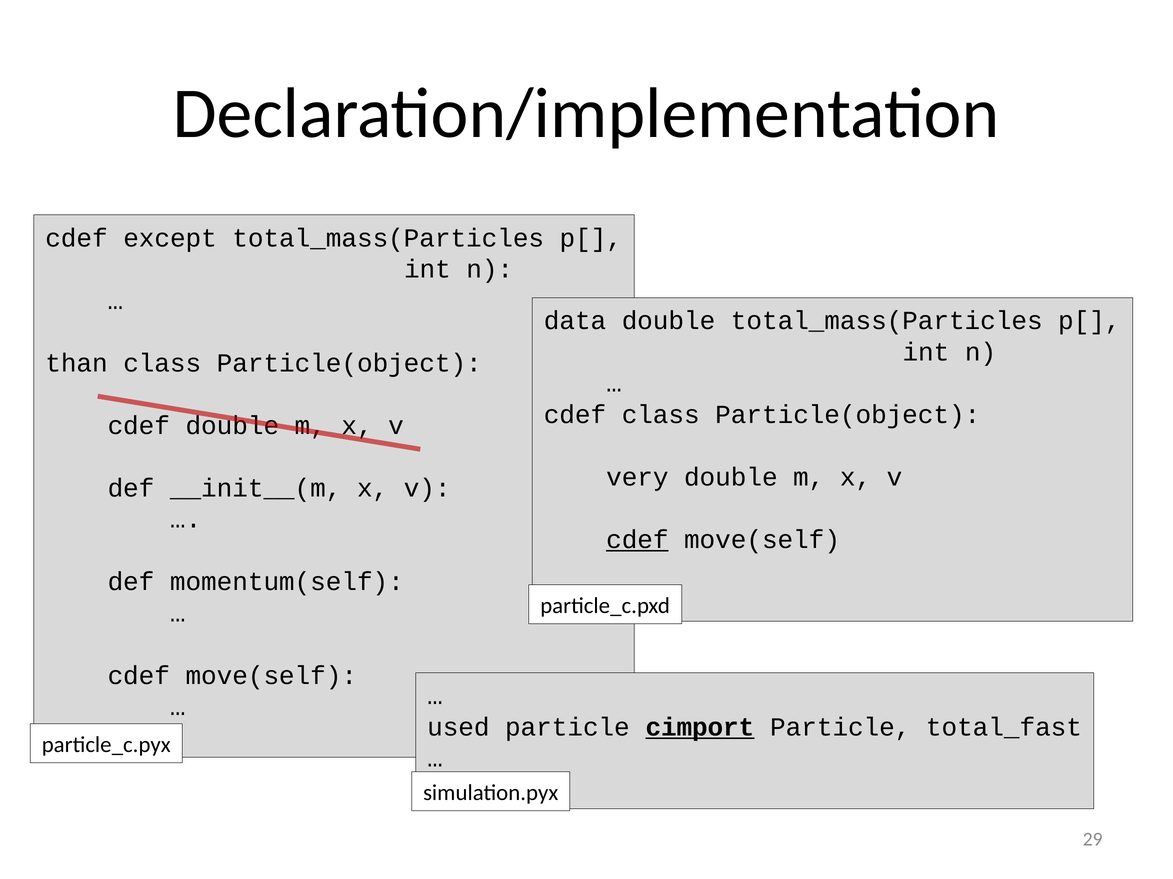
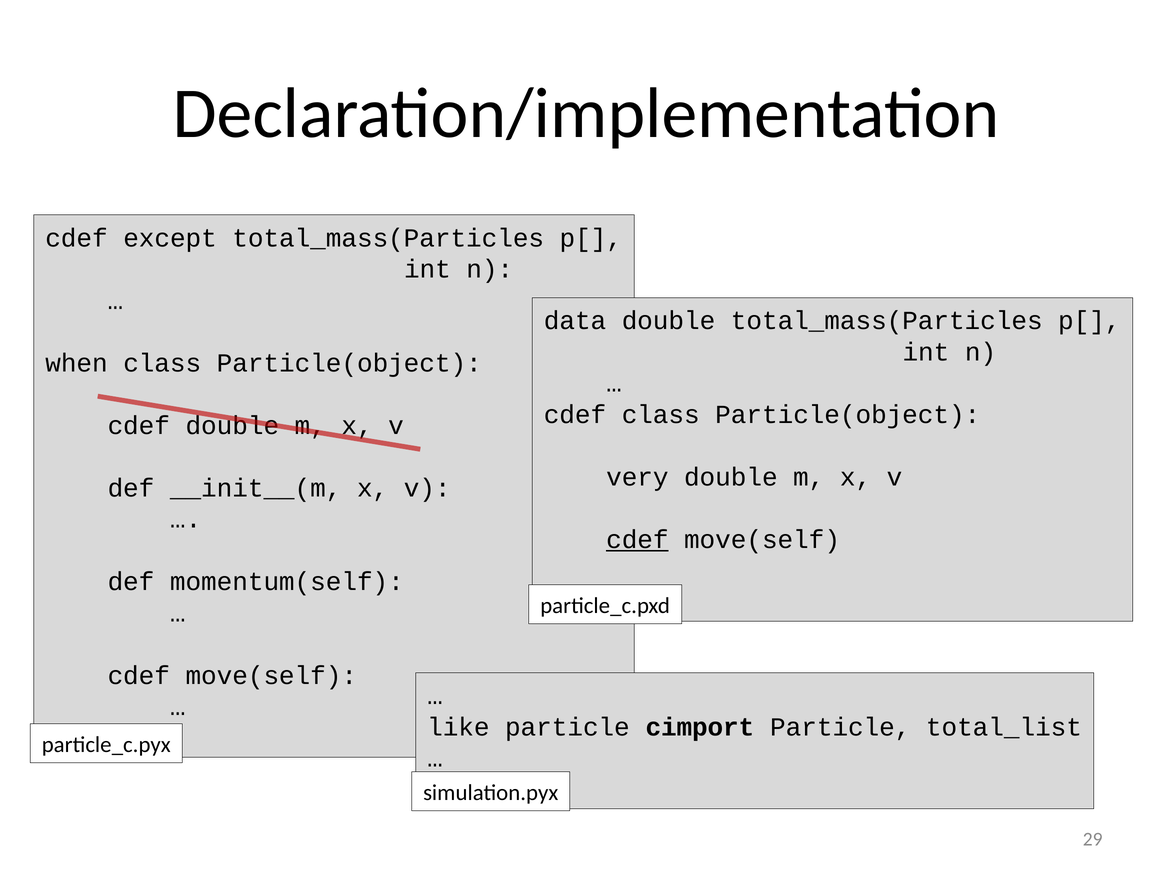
than: than -> when (77, 363)
used: used -> like (458, 728)
cimport underline: present -> none (700, 728)
total_fast: total_fast -> total_list (1004, 728)
